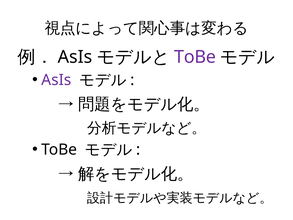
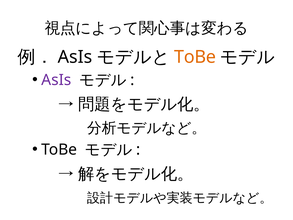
ToBe colour: purple -> orange (195, 57)
